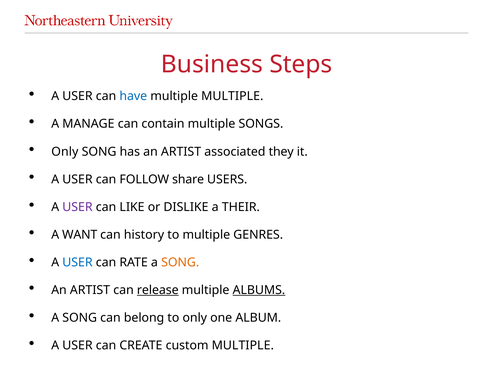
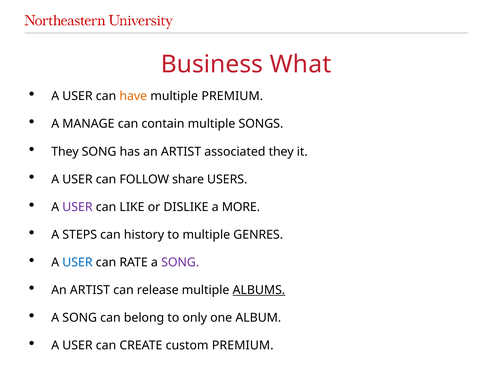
Steps: Steps -> What (301, 64)
have colour: blue -> orange (133, 96)
multiple MULTIPLE: MULTIPLE -> PREMIUM (232, 96)
Only: Only -> They (65, 151)
THEIR: THEIR -> MORE (241, 207)
WANT: WANT -> STEPS (80, 234)
SONG colour: orange -> purple (180, 262)
release underline: present -> none (158, 290)
custom MULTIPLE: MULTIPLE -> PREMIUM (243, 345)
